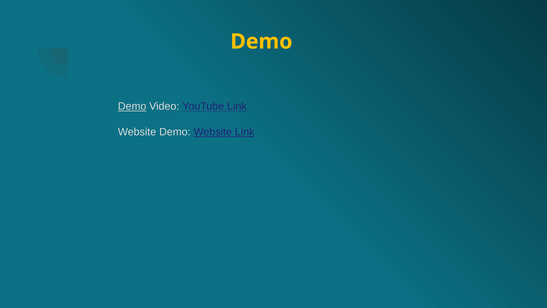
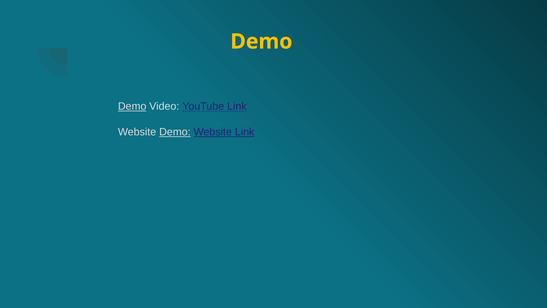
Demo underline: none -> present (175, 132)
